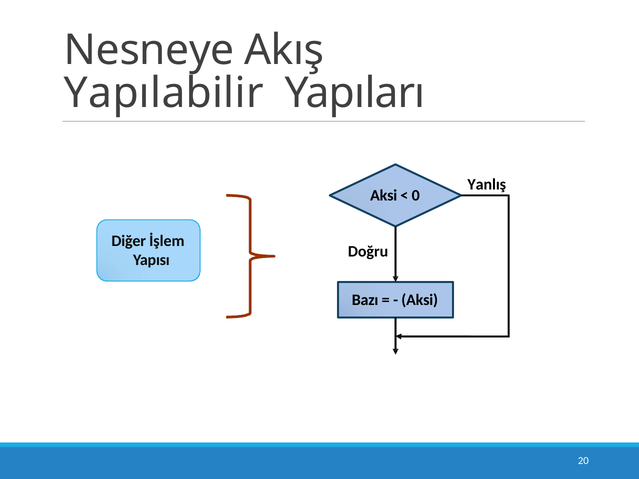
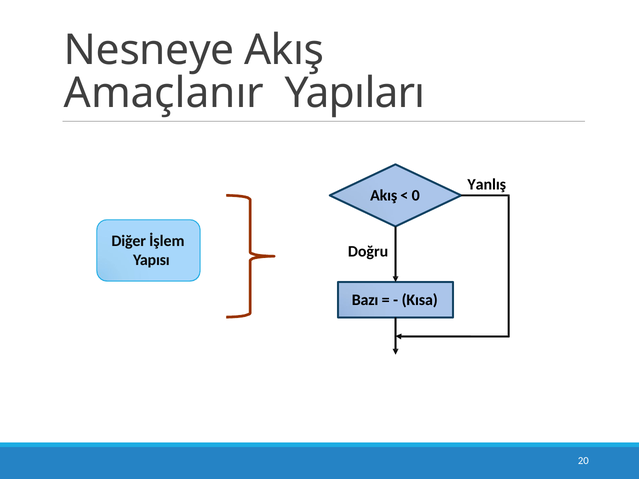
Yapılabilir: Yapılabilir -> Amaçlanır (164, 93)
Aksi: Aksi -> Akış (384, 196)
Aksi: Aksi -> Kısa (420, 300)
